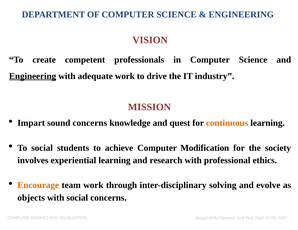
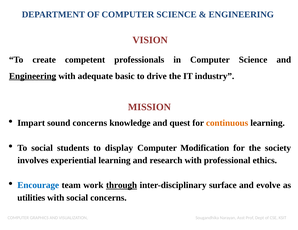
adequate work: work -> basic (125, 76)
achieve: achieve -> display (119, 148)
Encourage colour: orange -> blue (38, 185)
through underline: none -> present (122, 185)
solving: solving -> surface (223, 185)
objects: objects -> utilities (31, 198)
